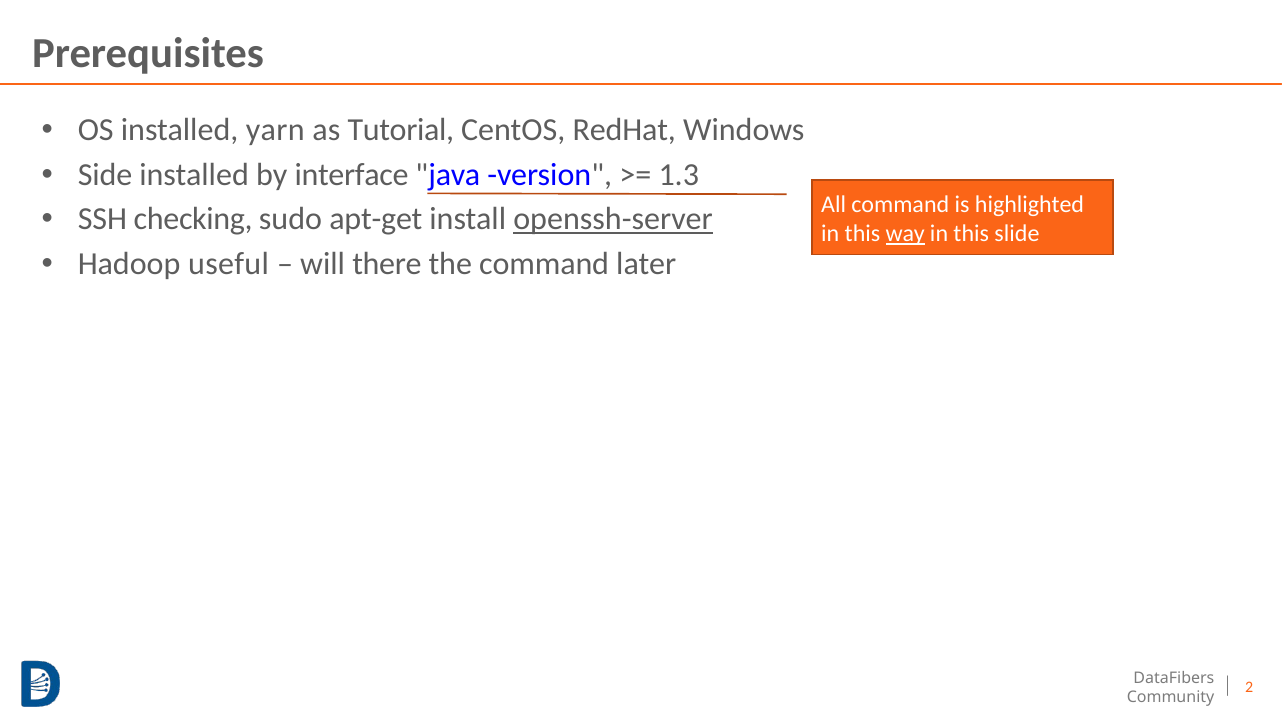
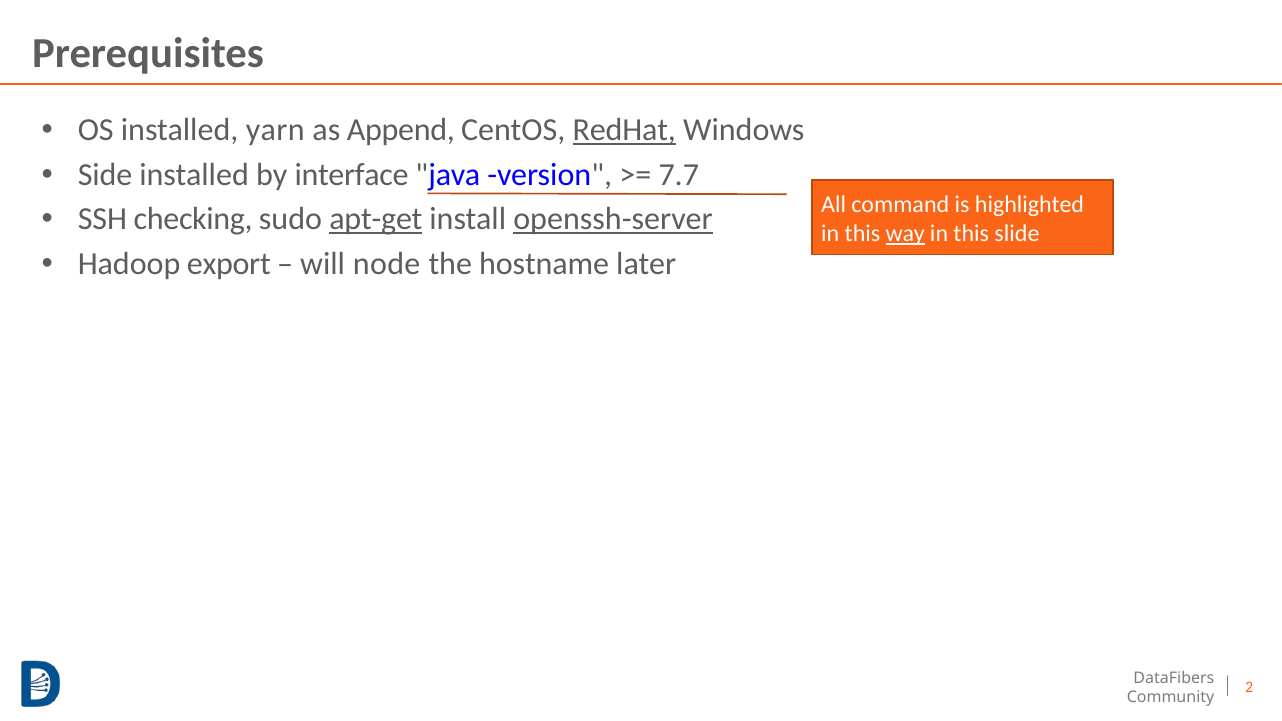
Tutorial: Tutorial -> Append (401, 130)
RedHat underline: none -> present (624, 130)
1.3: 1.3 -> 7.7 (679, 175)
apt-get underline: none -> present (376, 219)
useful: useful -> export (229, 264)
there: there -> node (387, 264)
the command: command -> hostname (544, 264)
